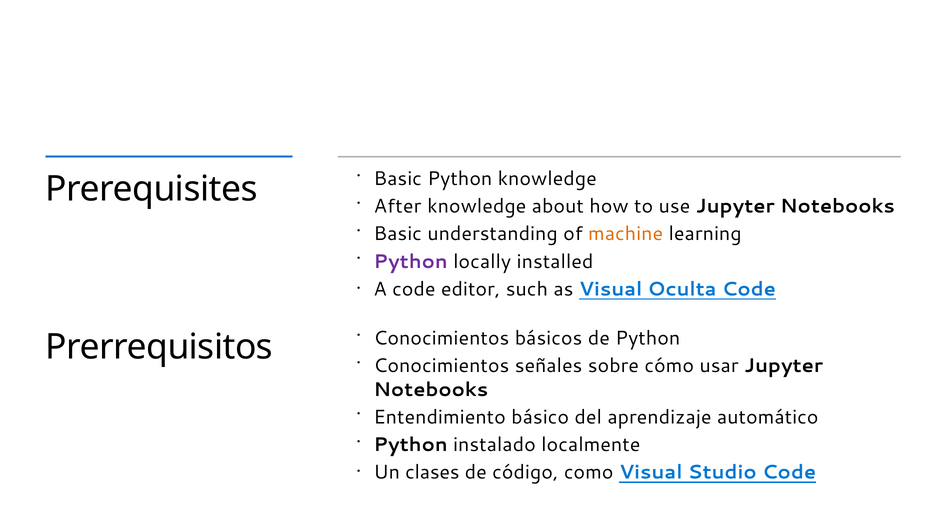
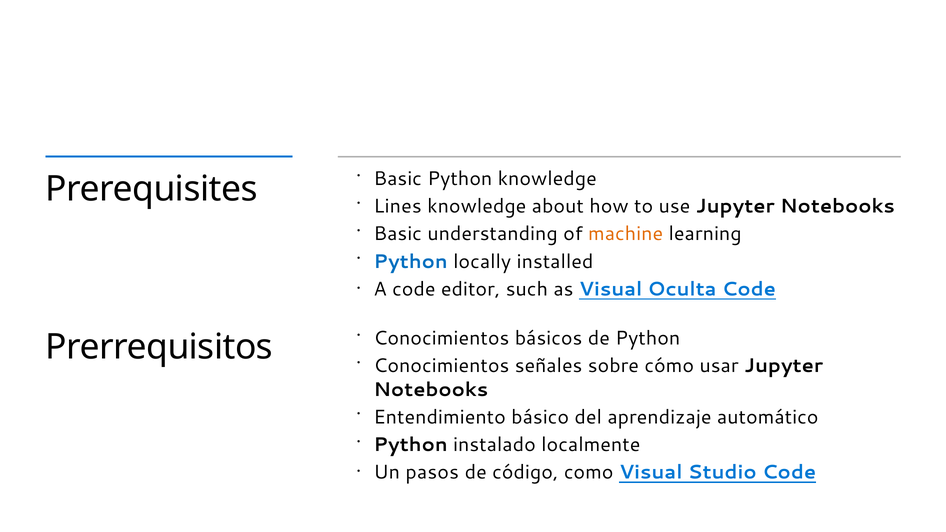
After: After -> Lines (398, 206)
Python colour: purple -> blue (411, 262)
clases: clases -> pasos (432, 472)
